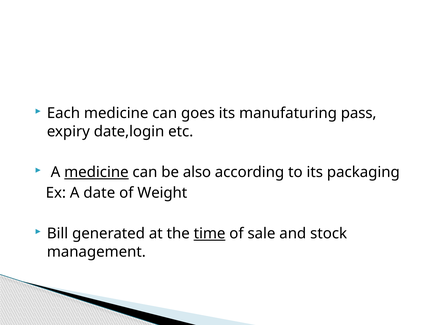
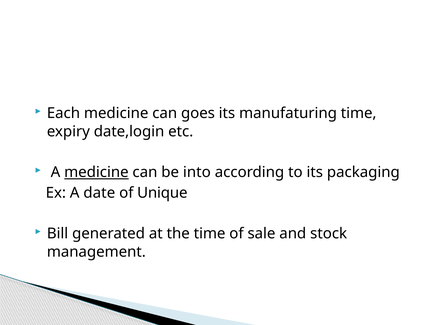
manufaturing pass: pass -> time (359, 113)
also: also -> into (197, 172)
Weight: Weight -> Unique (162, 193)
time underline: present -> none (210, 233)
